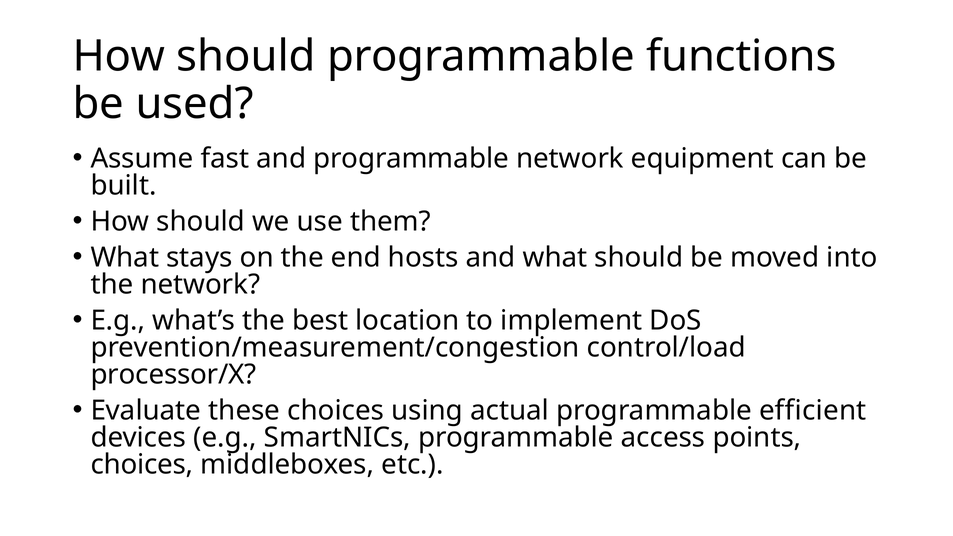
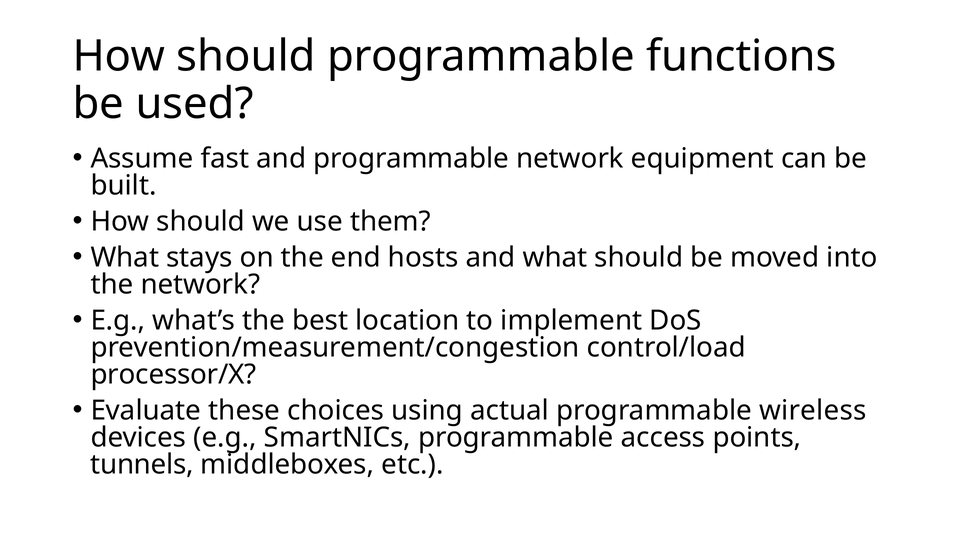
efficient: efficient -> wireless (813, 411)
choices: choices -> tunnels (142, 465)
